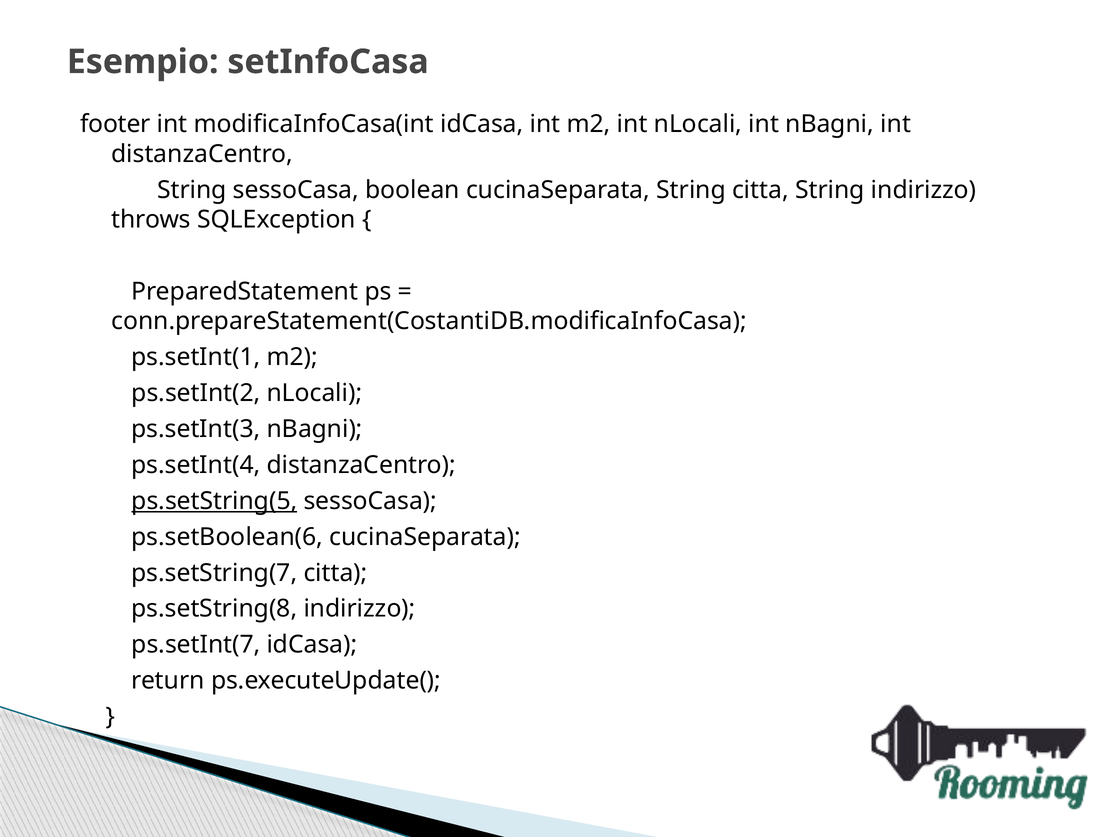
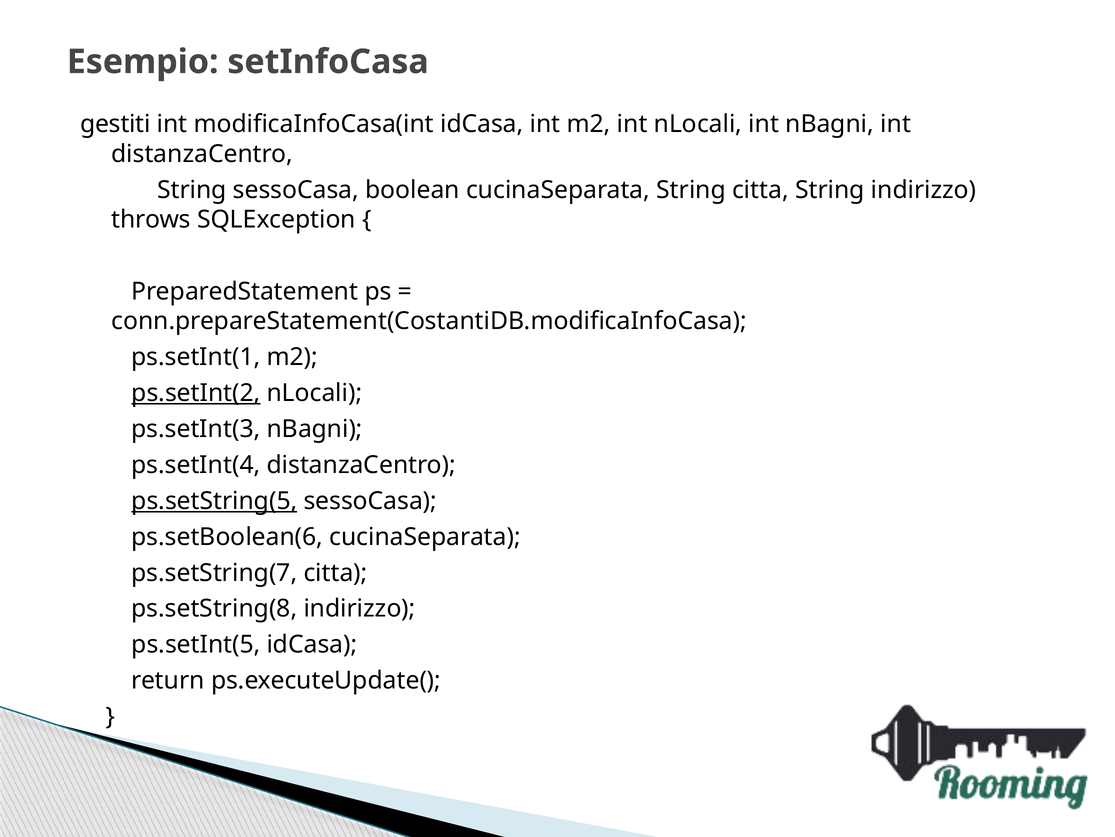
footer: footer -> gestiti (115, 124)
ps.setInt(2 underline: none -> present (196, 393)
ps.setInt(7: ps.setInt(7 -> ps.setInt(5 (196, 644)
